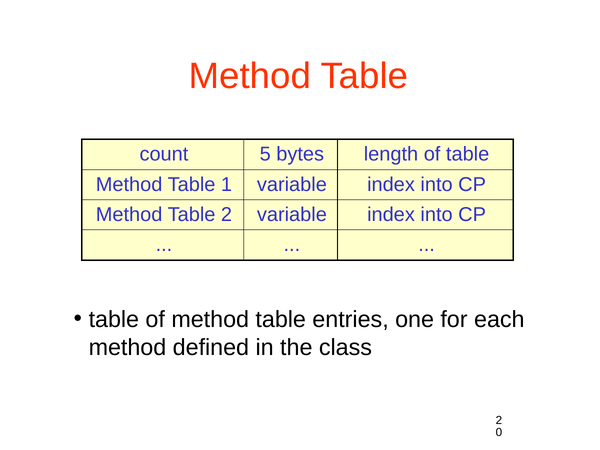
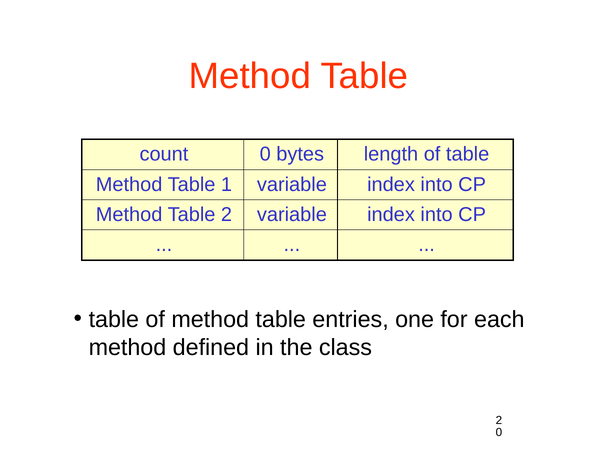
count 5: 5 -> 0 (265, 154)
